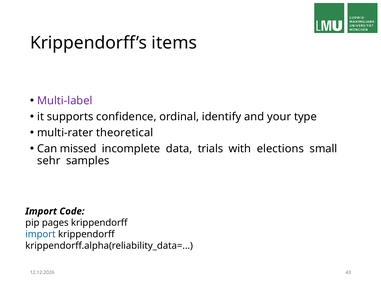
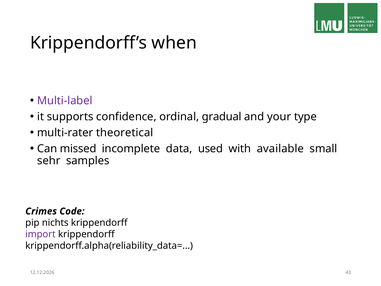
items: items -> when (174, 43)
identify: identify -> gradual (222, 117)
trials: trials -> used (210, 149)
elections: elections -> available (280, 149)
Import: Import -> Crimes (41, 211)
pages: pages -> nichts (55, 223)
import colour: blue -> purple (40, 234)
